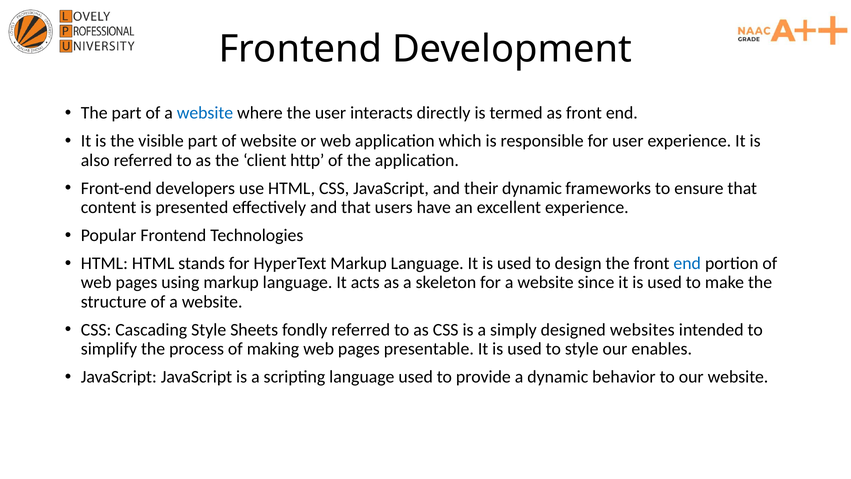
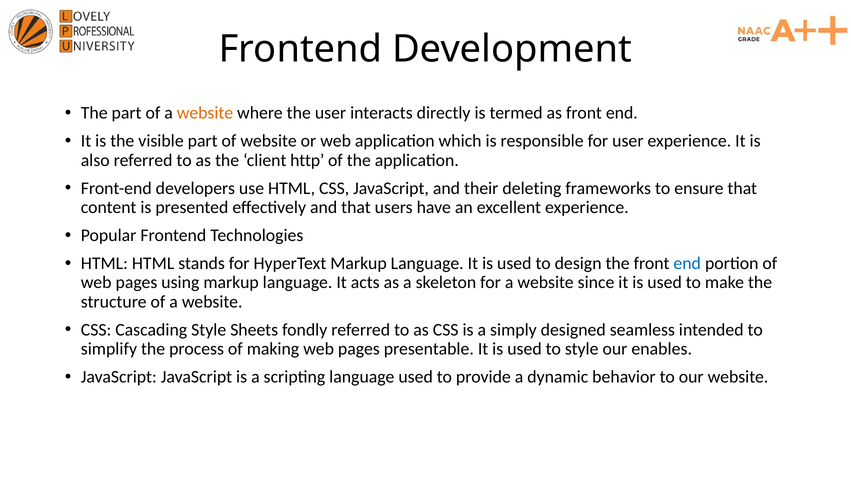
website colour: blue -> orange (205, 113)
their dynamic: dynamic -> deleting (532, 188)
websites: websites -> seamless (642, 330)
